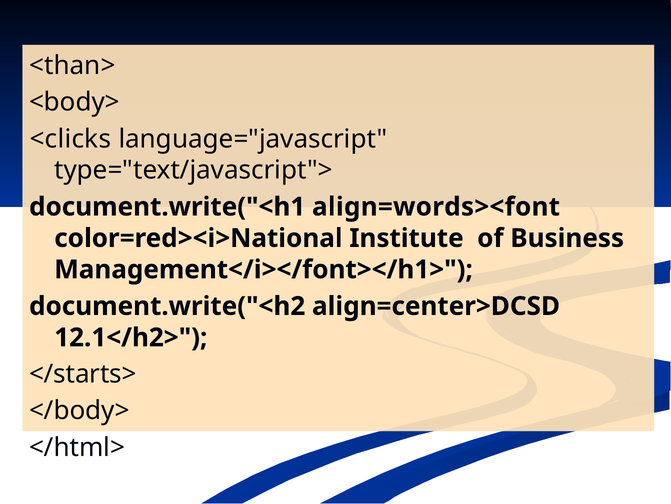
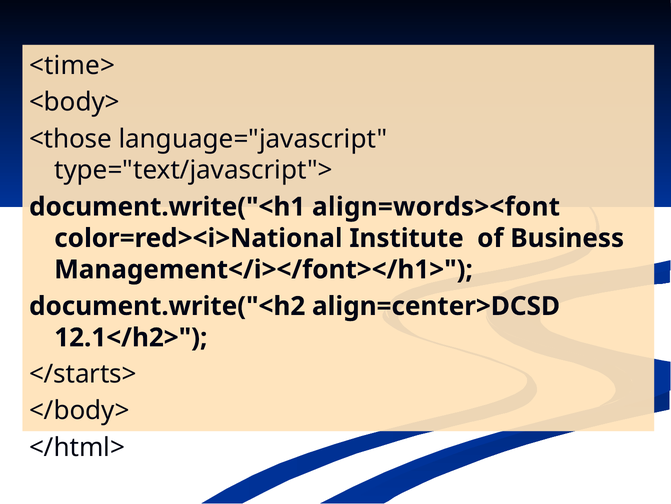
<than>: <than> -> <time> (72, 66)
<clicks: <clicks -> <those (71, 139)
